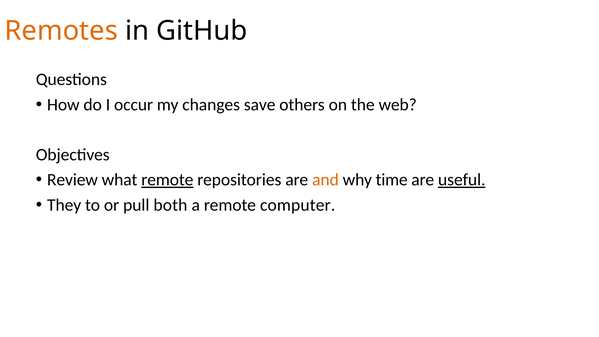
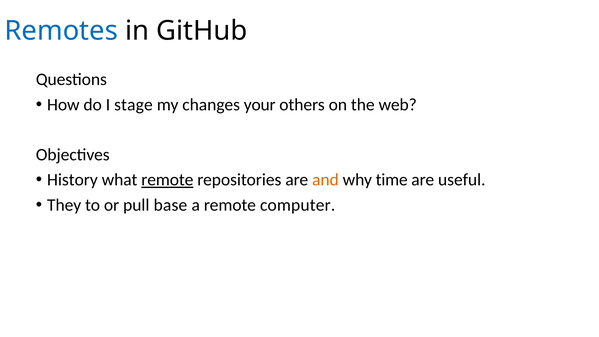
Remotes colour: orange -> blue (61, 31)
occur: occur -> stage (133, 105)
save: save -> your (260, 105)
Review: Review -> History (72, 180)
useful underline: present -> none (462, 180)
both: both -> base (170, 205)
